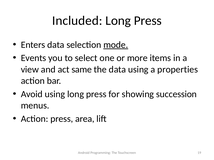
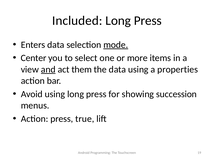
Events: Events -> Center (34, 58)
and underline: none -> present (48, 70)
same: same -> them (82, 70)
area: area -> true (85, 119)
